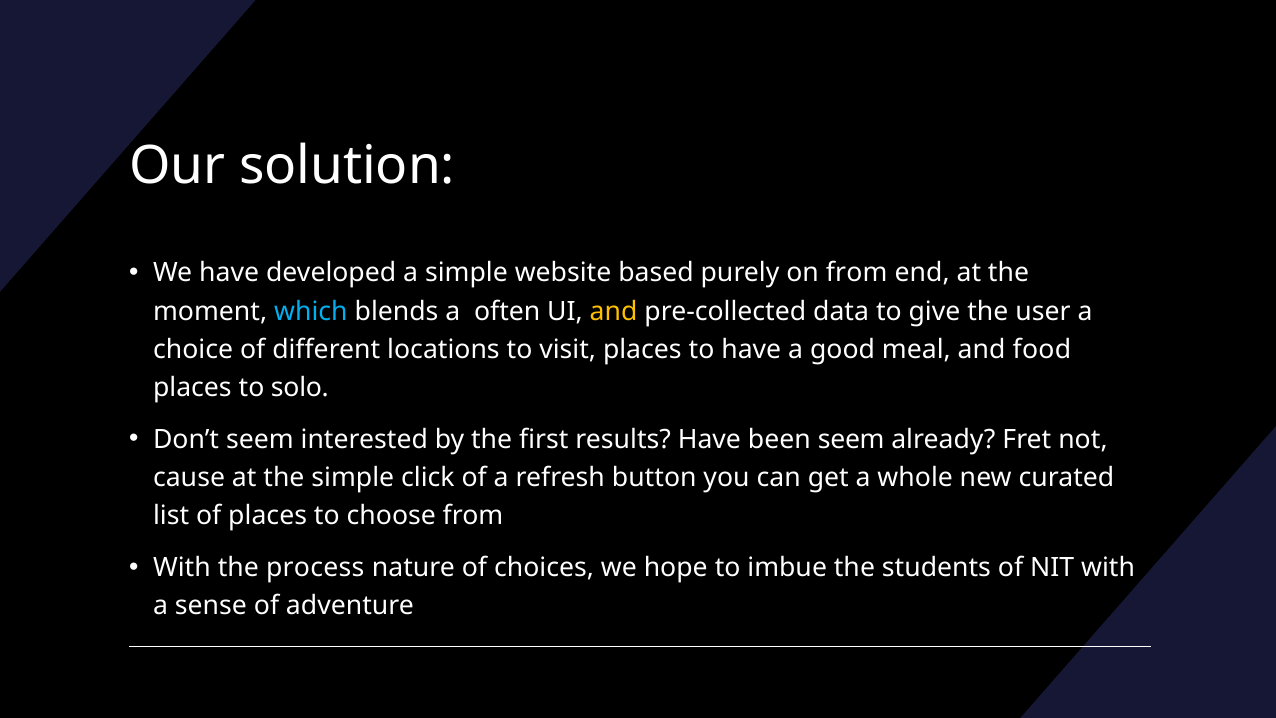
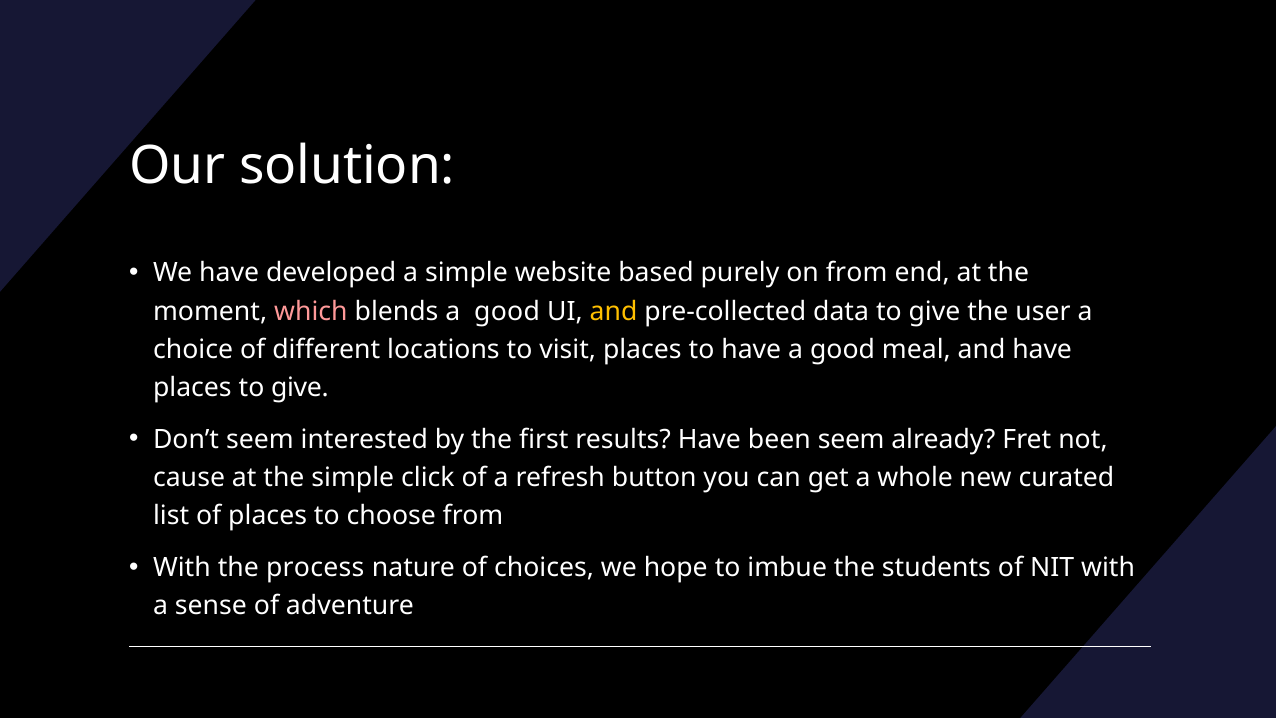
which colour: light blue -> pink (311, 311)
blends a often: often -> good (507, 311)
and food: food -> have (1042, 350)
places to solo: solo -> give (300, 388)
